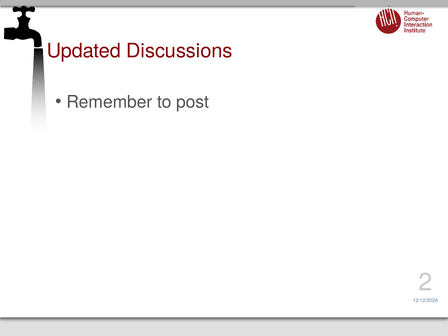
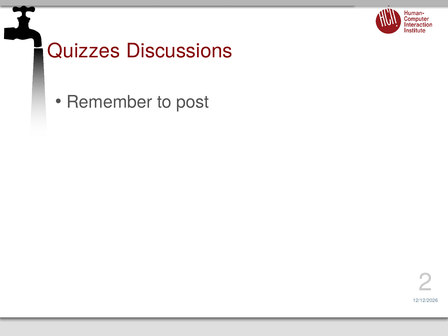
Updated: Updated -> Quizzes (84, 51)
